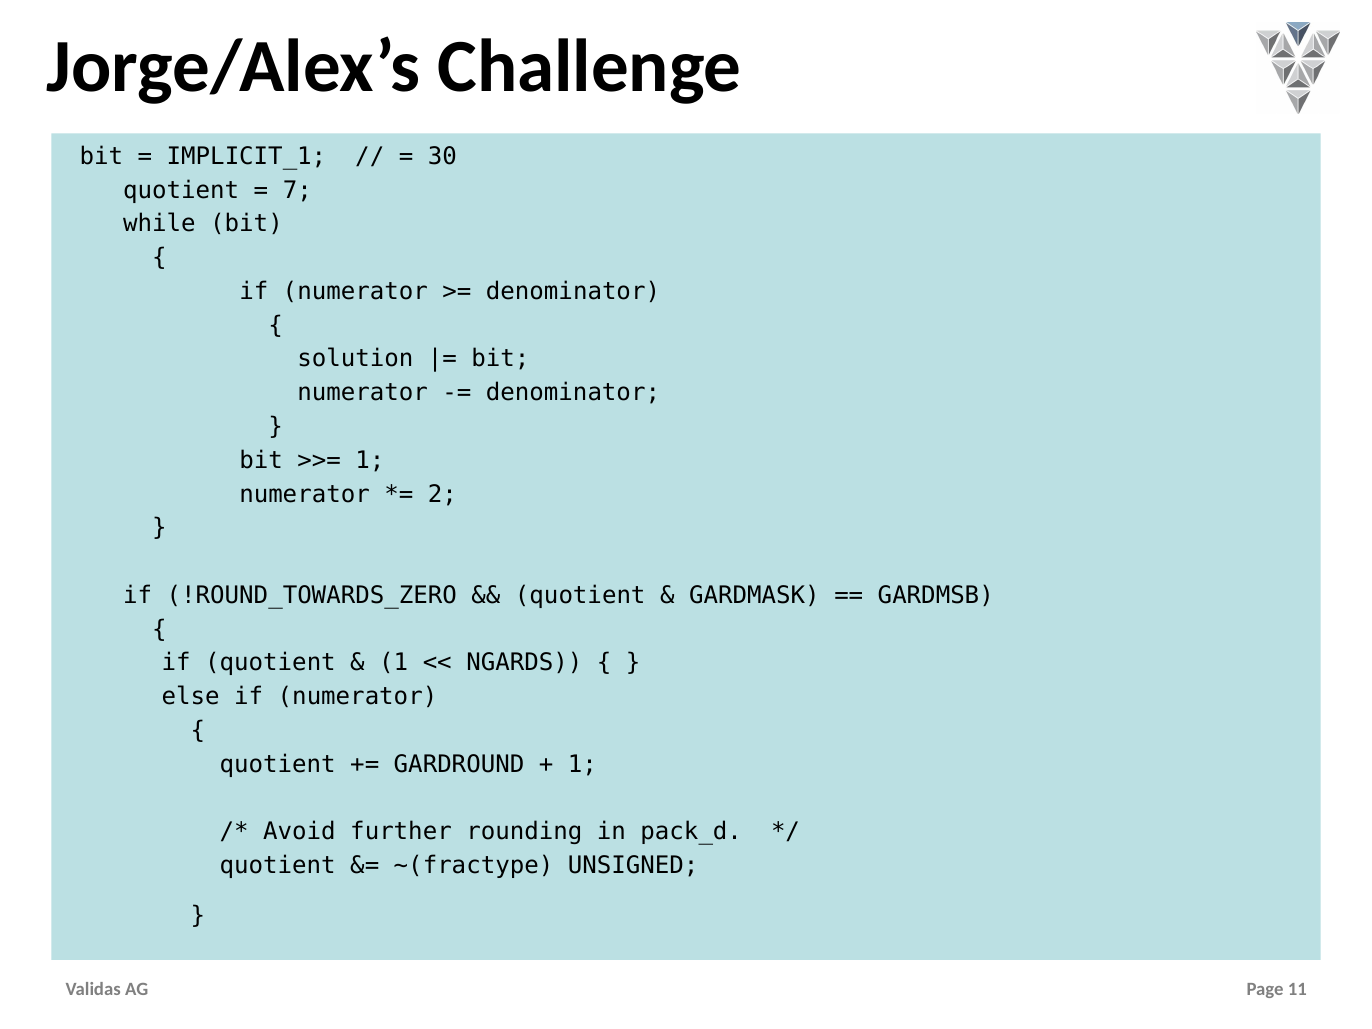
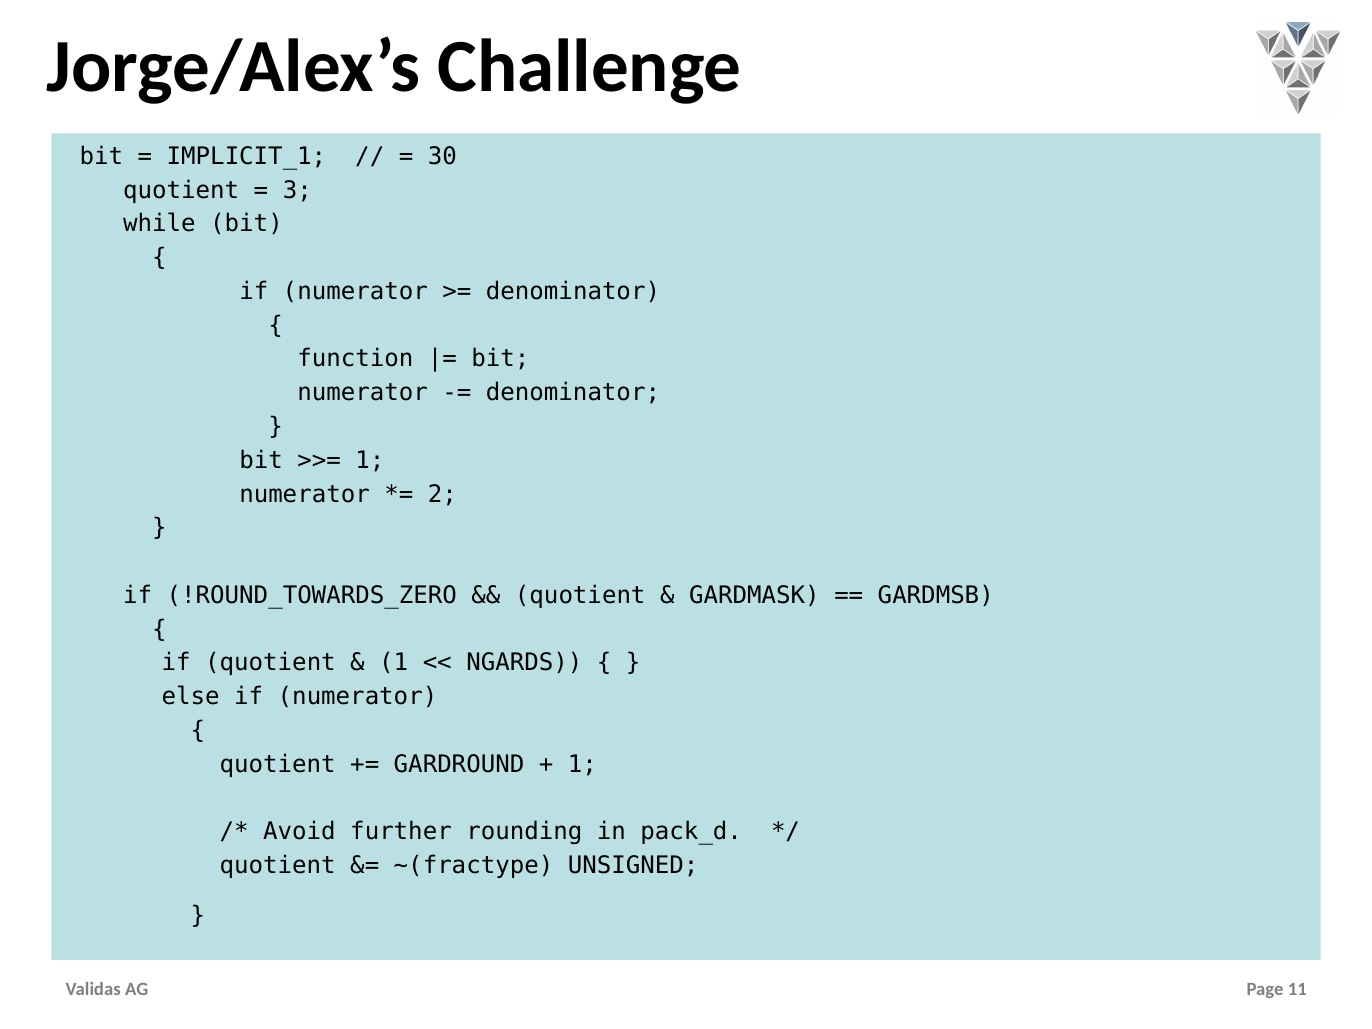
7: 7 -> 3 (297, 190)
solution: solution -> function (355, 359)
